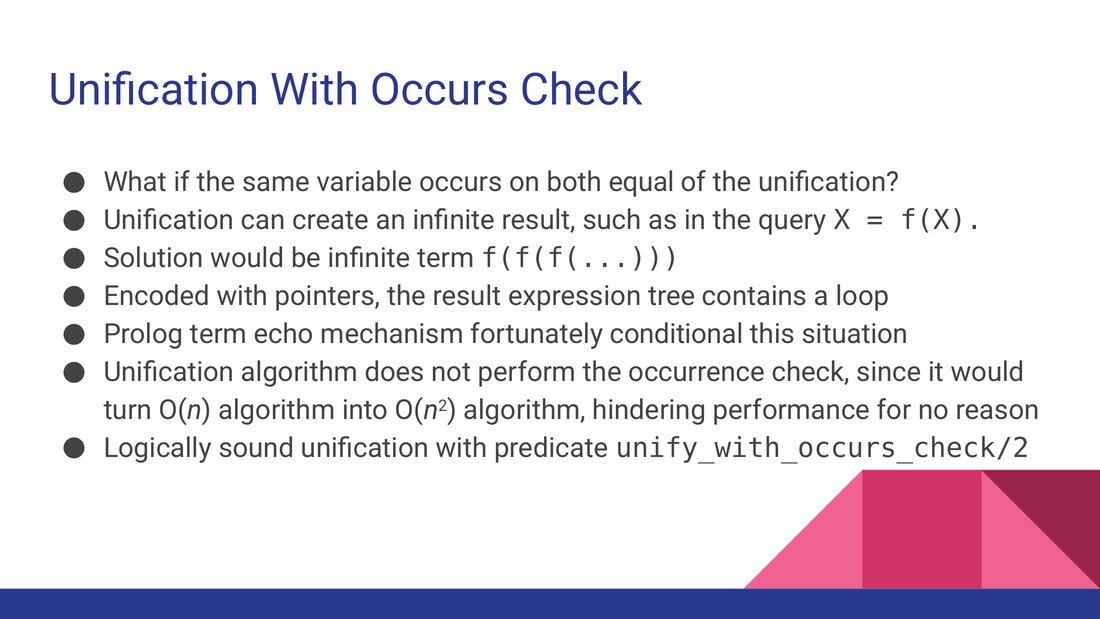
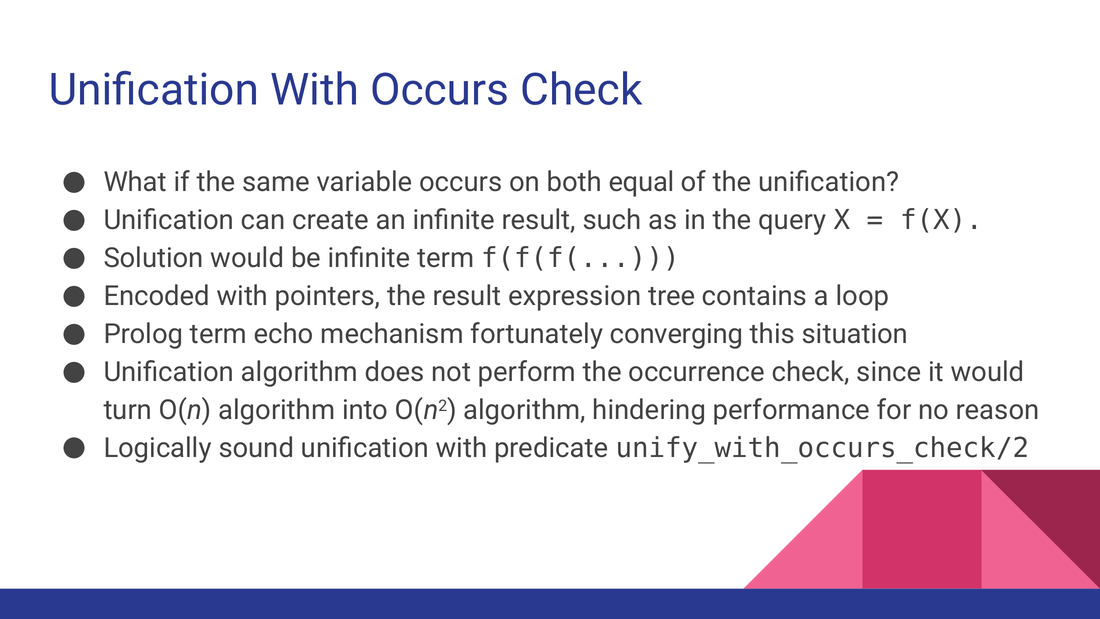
conditional: conditional -> converging (677, 334)
